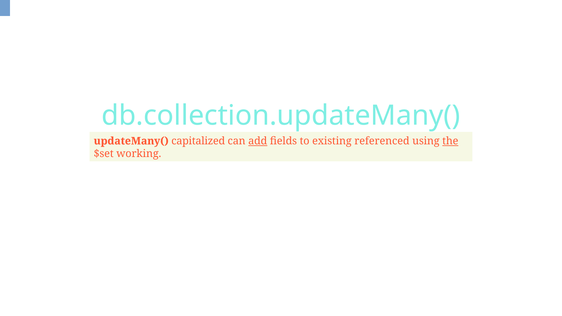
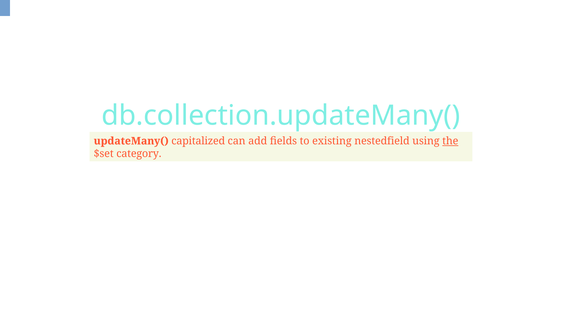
add underline: present -> none (258, 141)
referenced: referenced -> nestedfield (382, 141)
working: working -> category (139, 154)
